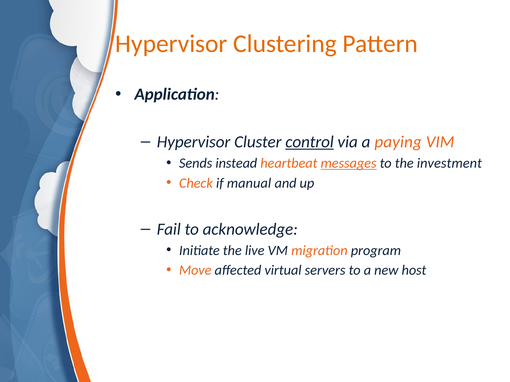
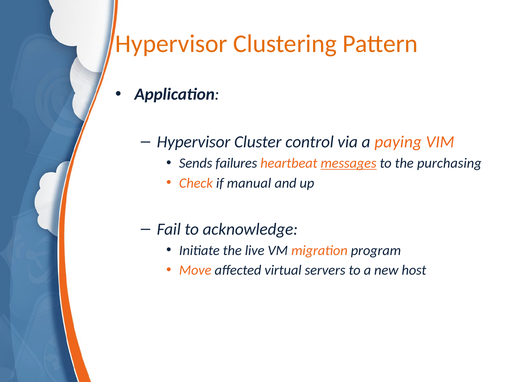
control underline: present -> none (310, 142)
instead: instead -> failures (236, 163)
investment: investment -> purchasing (449, 163)
